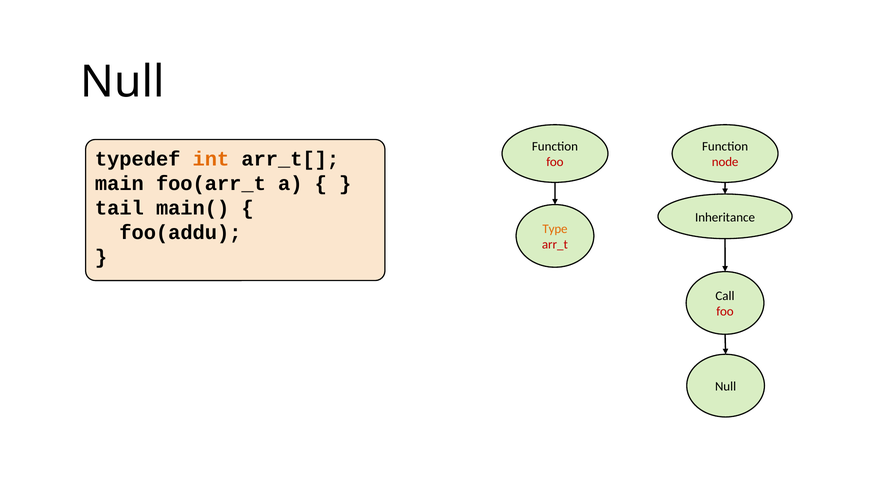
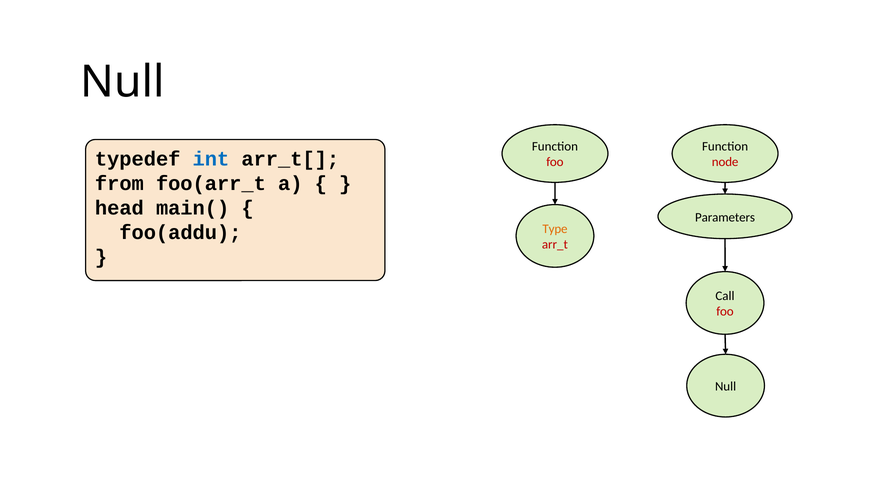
int colour: orange -> blue (211, 159)
main: main -> from (119, 184)
tail: tail -> head (119, 208)
Inheritance: Inheritance -> Parameters (725, 217)
